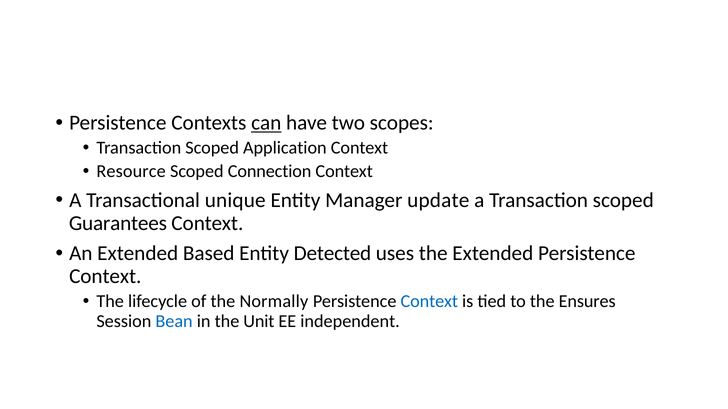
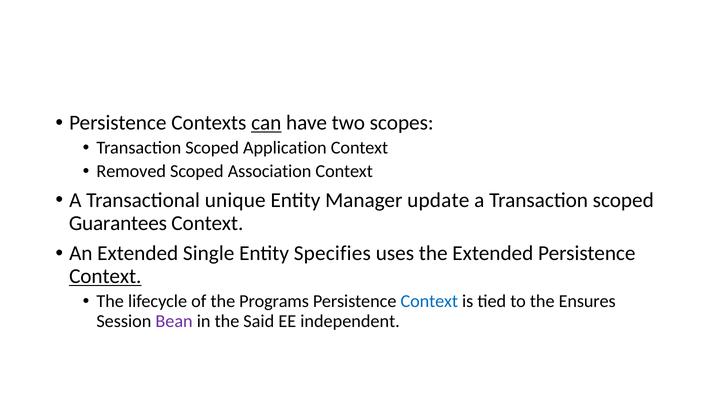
Resource: Resource -> Removed (131, 172)
Connection: Connection -> Association (270, 172)
Based: Based -> Single (209, 254)
Detected: Detected -> Specifies (332, 254)
Context underline: none -> present (105, 277)
Normally: Normally -> Programs (274, 302)
Bean colour: blue -> purple (174, 321)
Unit: Unit -> Said (259, 321)
